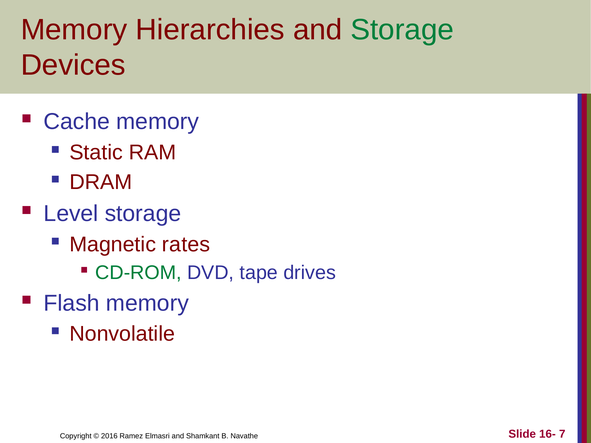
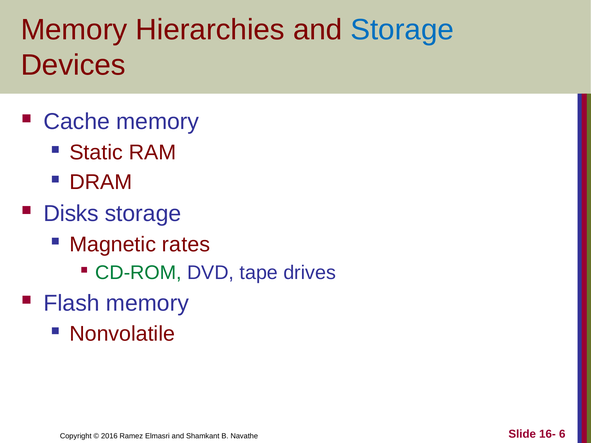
Storage colour: green -> blue (402, 30)
Level: Level -> Disks (71, 214)
7: 7 -> 6 (562, 434)
